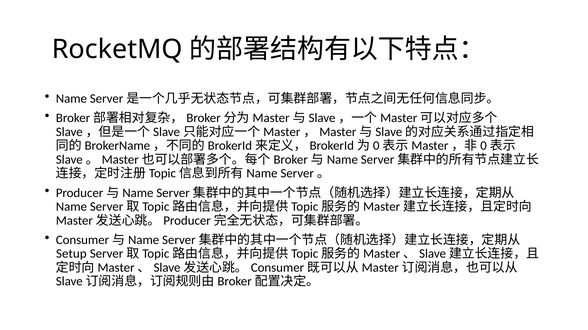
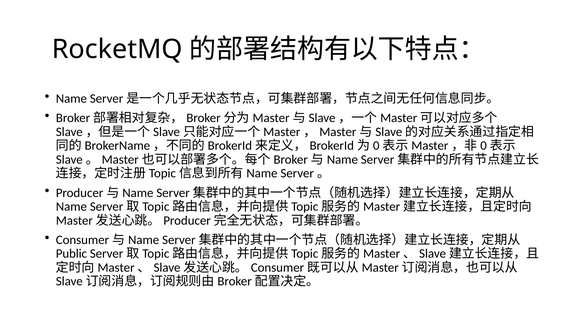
Setup: Setup -> Public (71, 254)
